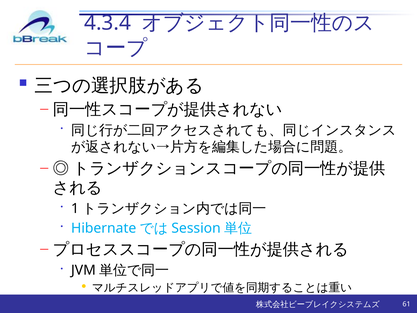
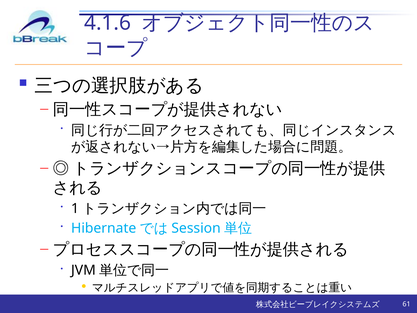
4.3.4: 4.3.4 -> 4.1.6 (108, 23)
